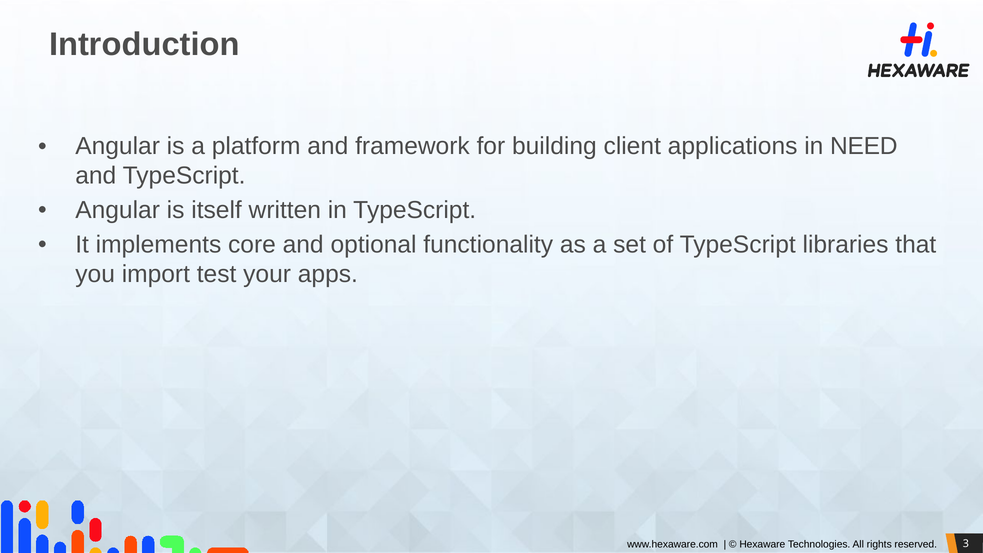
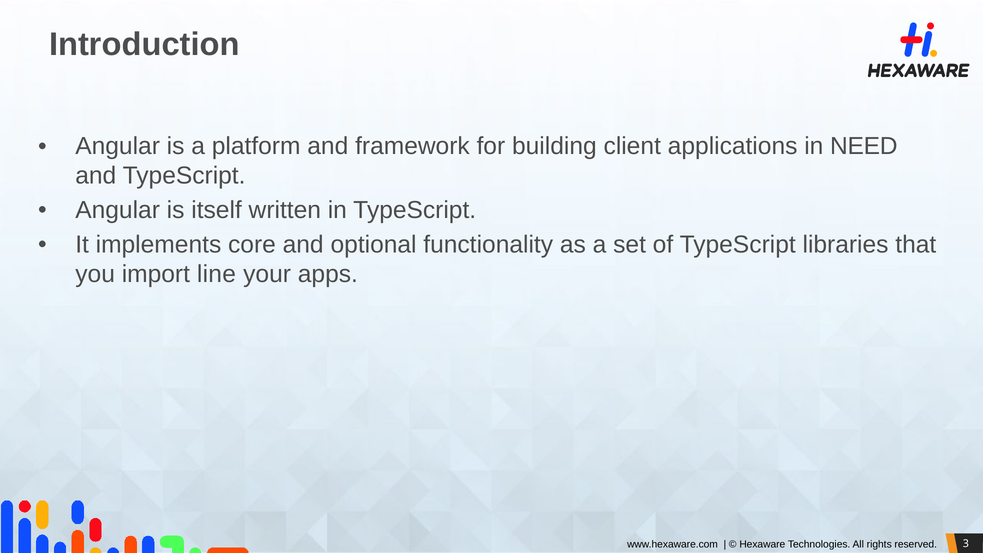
test: test -> line (216, 274)
